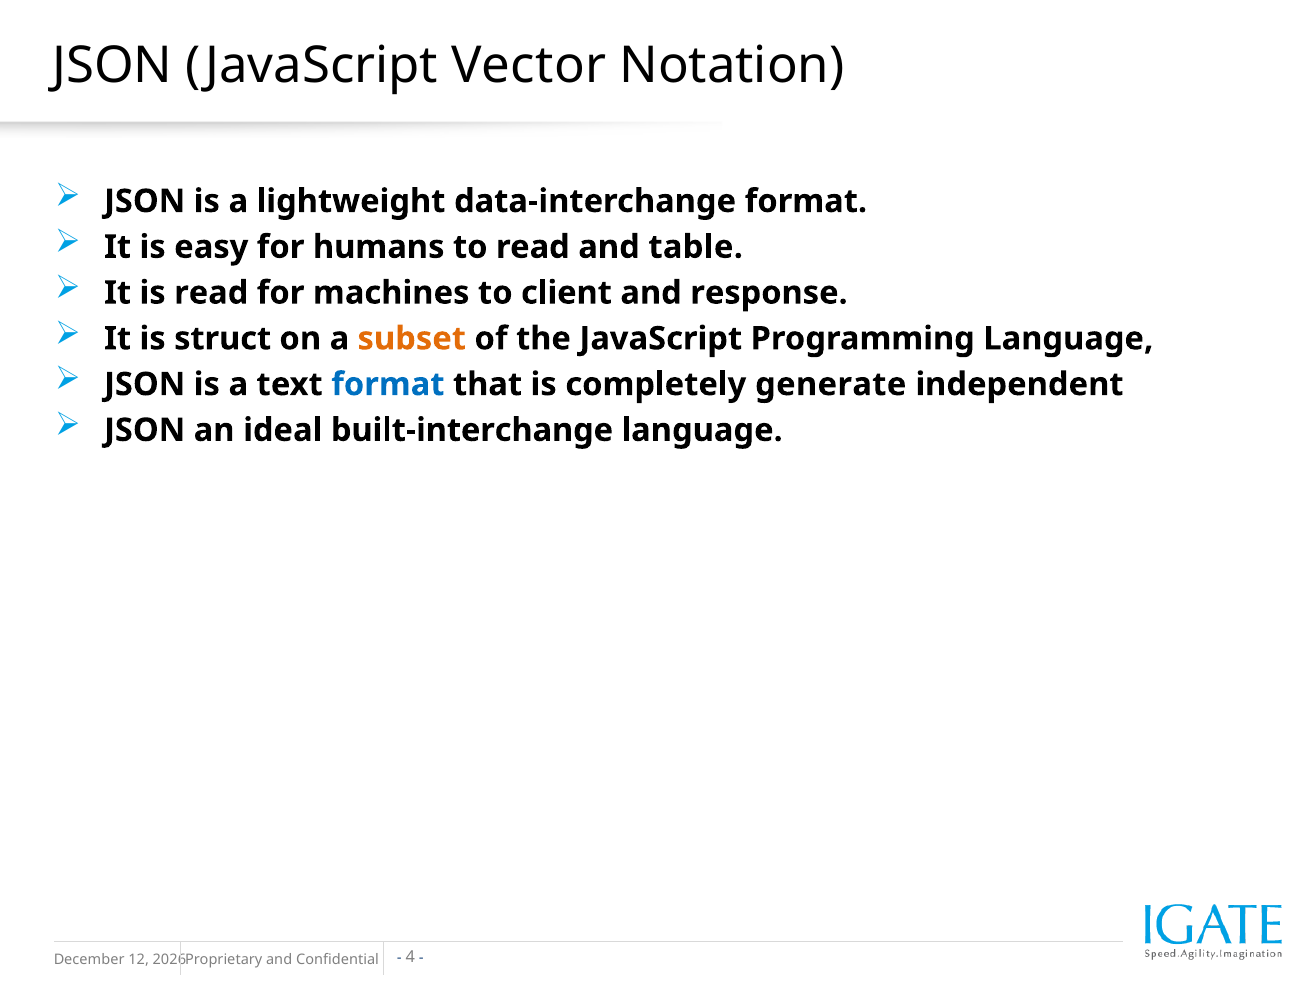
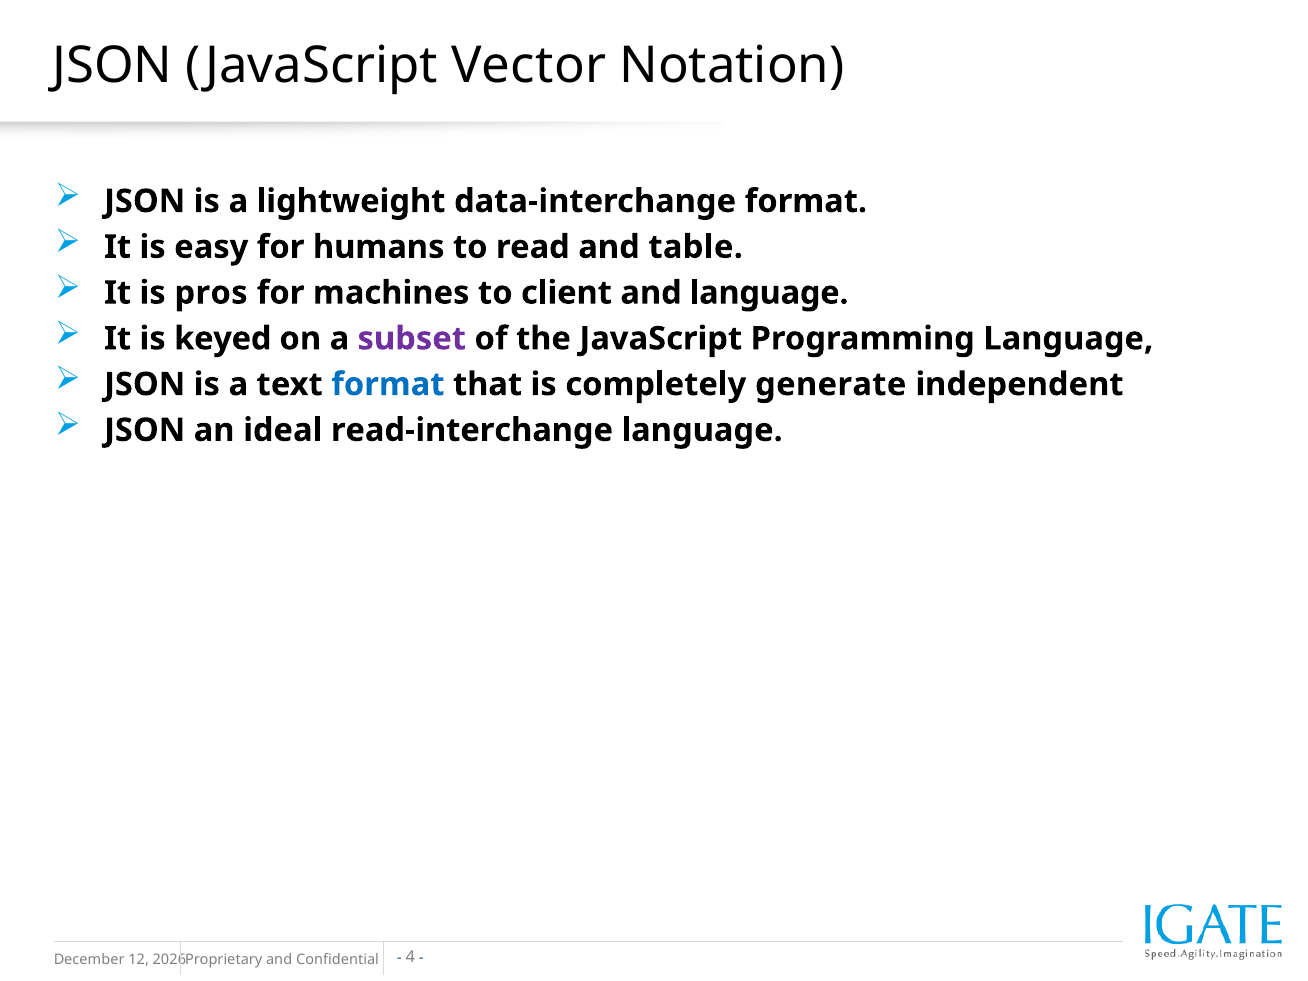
is read: read -> pros (211, 293)
and response: response -> language (769, 293)
struct: struct -> keyed (223, 339)
subset colour: orange -> purple (412, 339)
built-interchange: built-interchange -> read-interchange (472, 430)
